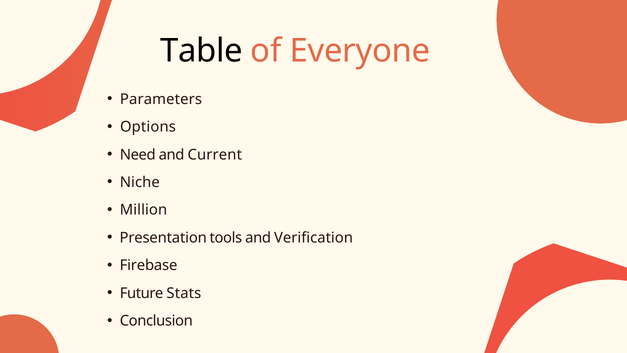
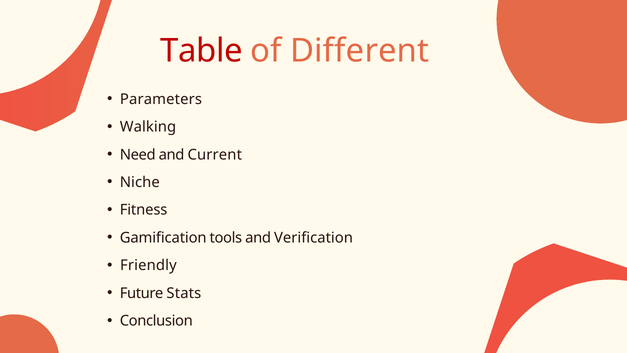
Table colour: black -> red (202, 51)
Everyone: Everyone -> Different (360, 51)
Options: Options -> Walking (148, 127)
Million: Million -> Fitness (144, 210)
Presentation: Presentation -> Gamification (163, 238)
Firebase: Firebase -> Friendly (148, 265)
